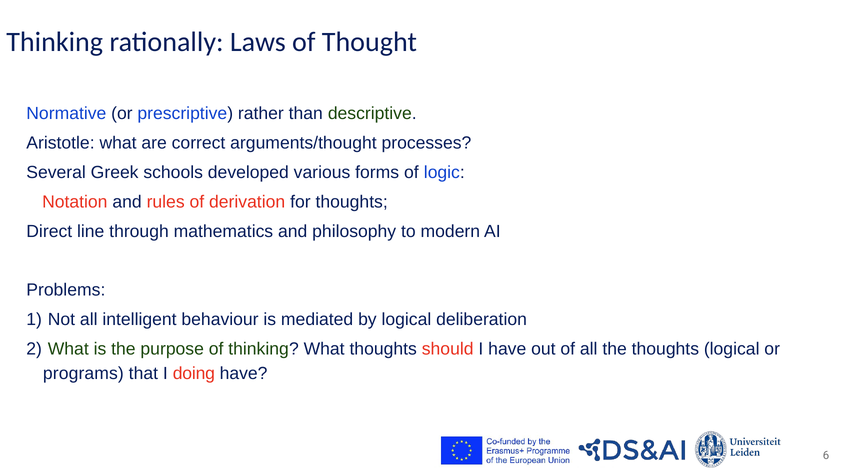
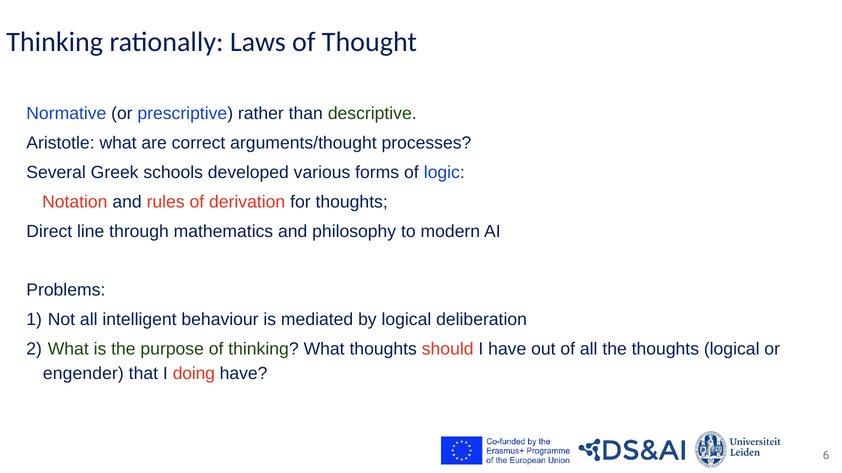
programs: programs -> engender (83, 374)
